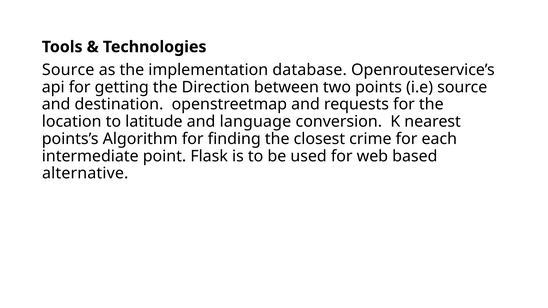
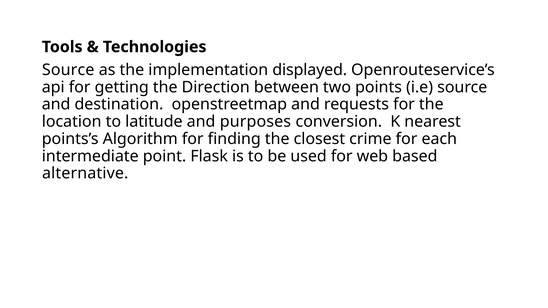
database: database -> displayed (310, 70)
language: language -> purposes (255, 122)
